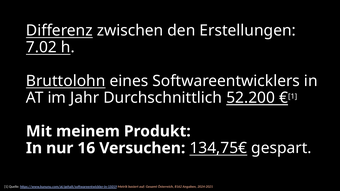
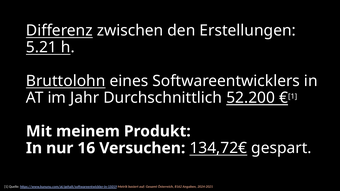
7.02: 7.02 -> 5.21 (41, 47)
134,75€: 134,75€ -> 134,72€ (218, 148)
